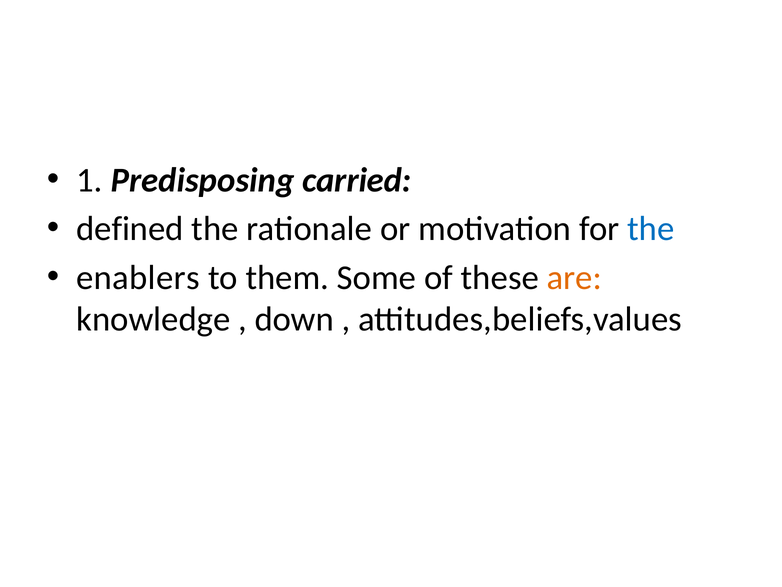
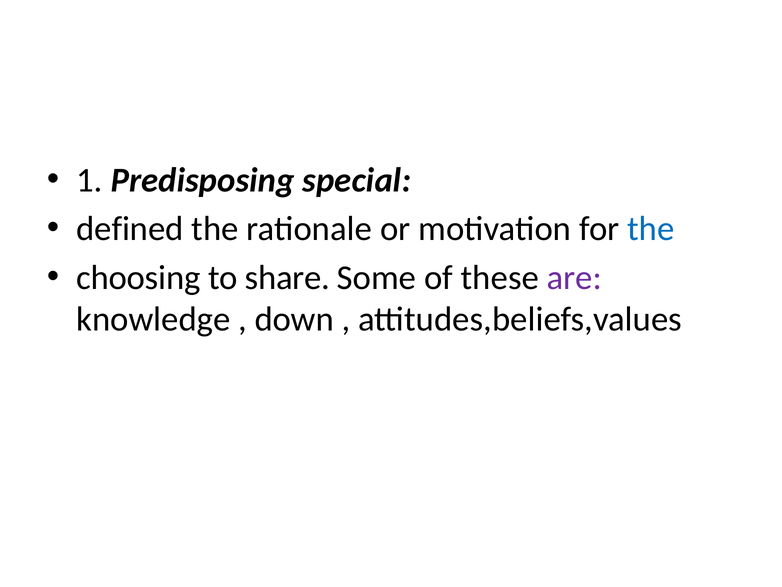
carried: carried -> special (357, 180)
enablers: enablers -> choosing (138, 277)
them: them -> share (287, 277)
are colour: orange -> purple (574, 277)
